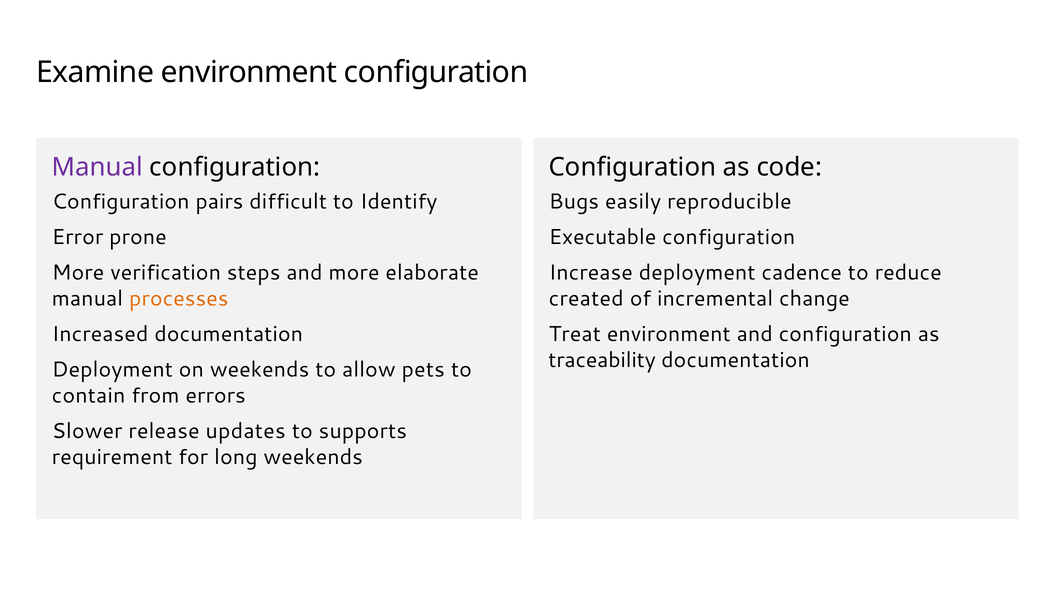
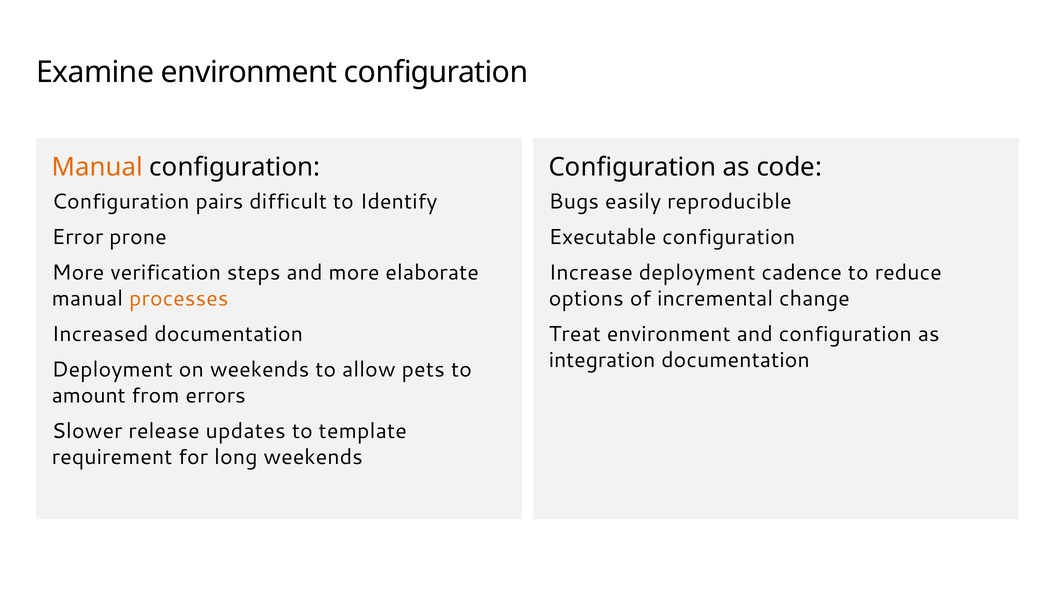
Manual colour: purple -> orange (97, 167)
created: created -> options (586, 299)
traceability: traceability -> integration (602, 360)
contain: contain -> amount (89, 396)
supports: supports -> template (363, 431)
